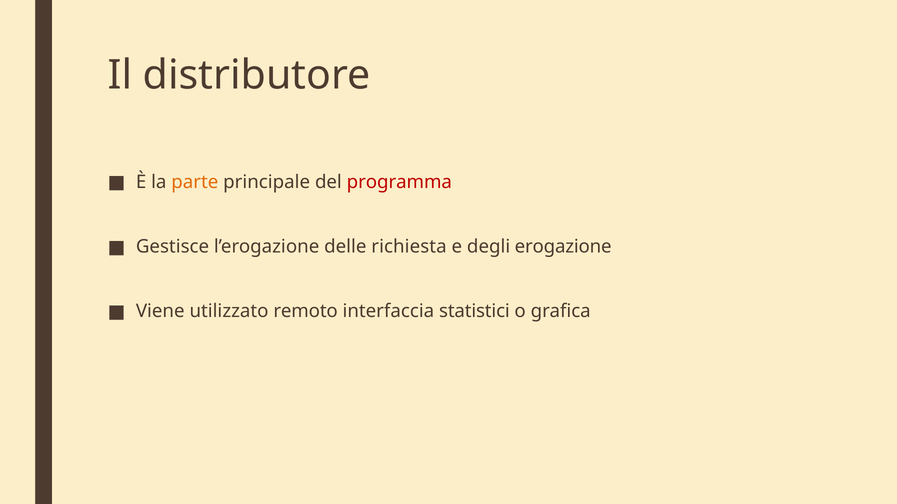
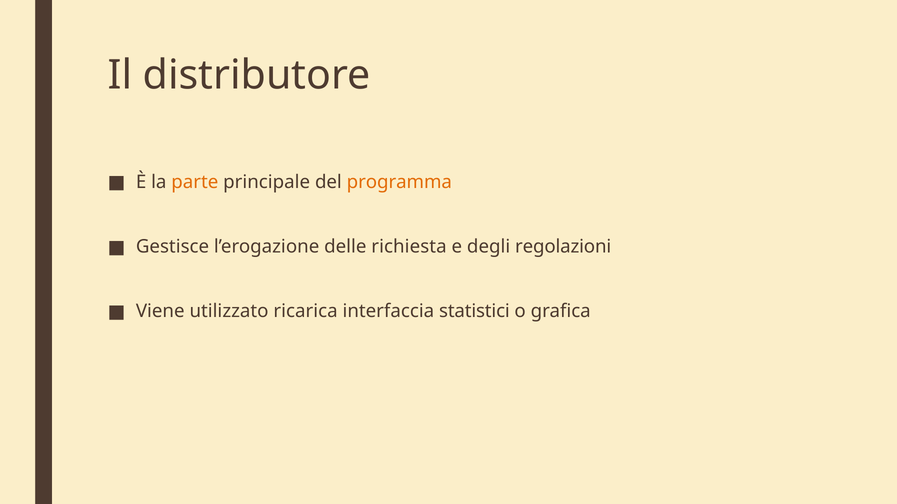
programma colour: red -> orange (399, 182)
erogazione: erogazione -> regolazioni (563, 247)
remoto: remoto -> ricarica (306, 312)
